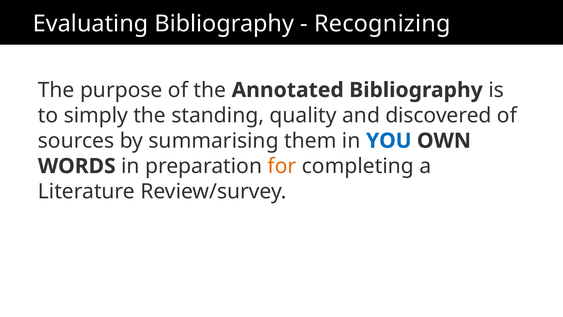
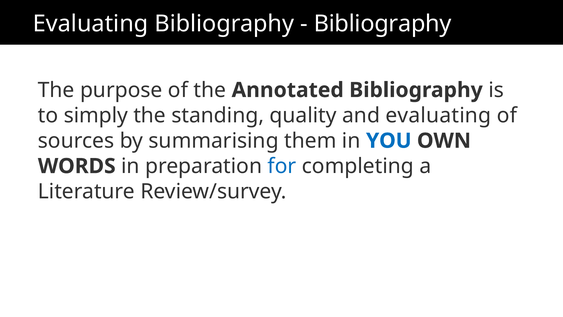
Recognizing: Recognizing -> Bibliography (383, 24)
and discovered: discovered -> evaluating (438, 115)
for colour: orange -> blue (282, 166)
